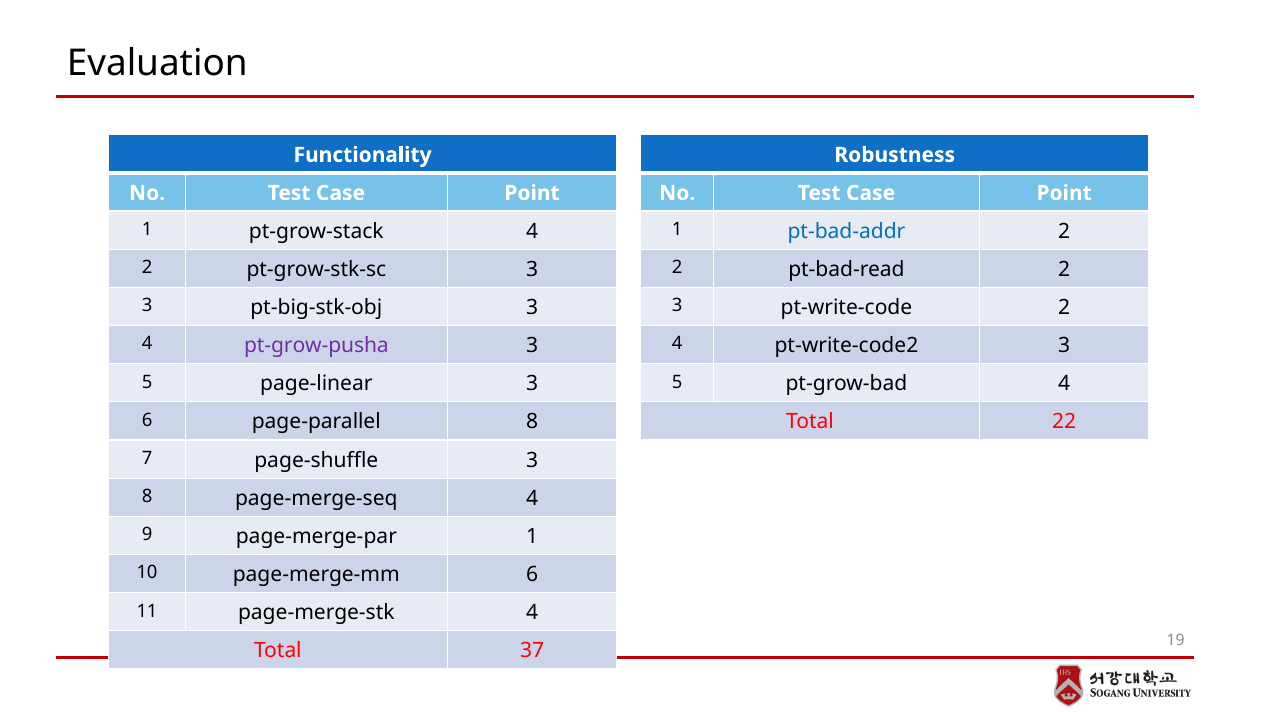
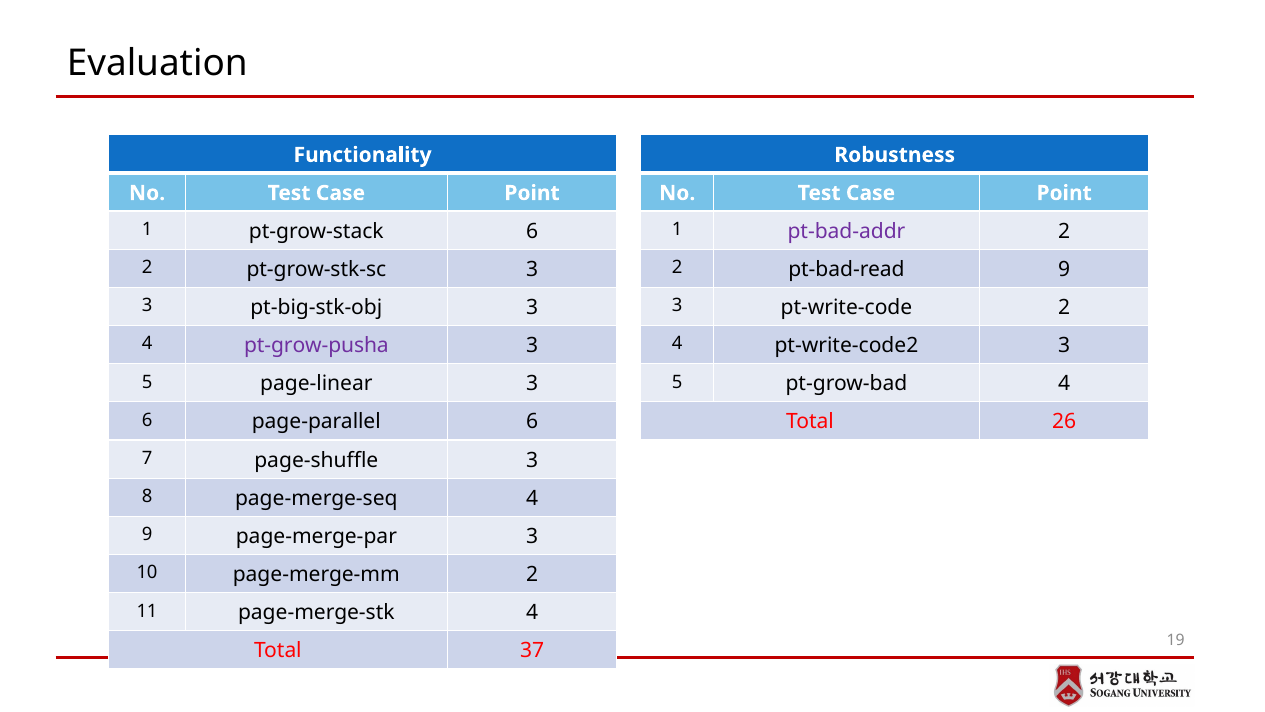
pt-grow-stack 4: 4 -> 6 (532, 231)
pt-bad-addr colour: blue -> purple (847, 231)
pt-bad-read 2: 2 -> 9 (1064, 269)
page-parallel 8: 8 -> 6 (532, 422)
22: 22 -> 26 (1064, 422)
page-merge-par 1: 1 -> 3 (532, 536)
page-merge-mm 6: 6 -> 2 (532, 574)
